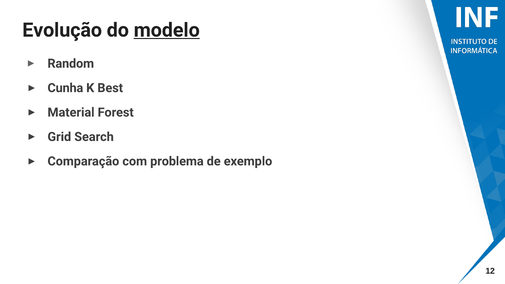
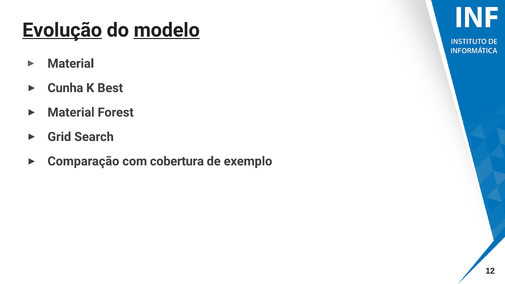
Evolução underline: none -> present (62, 30)
Random: Random -> Material (71, 64)
problema: problema -> cobertura (177, 161)
